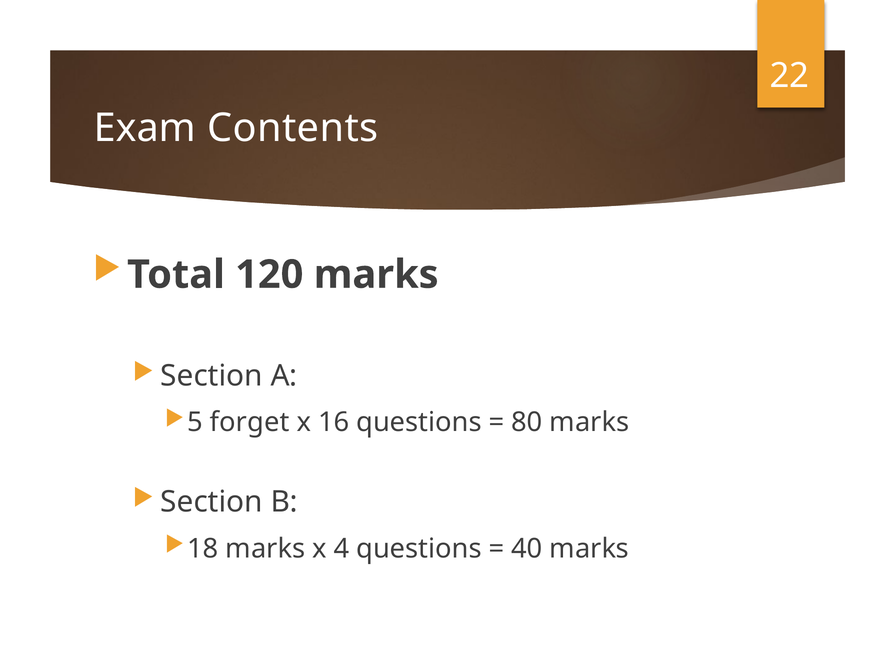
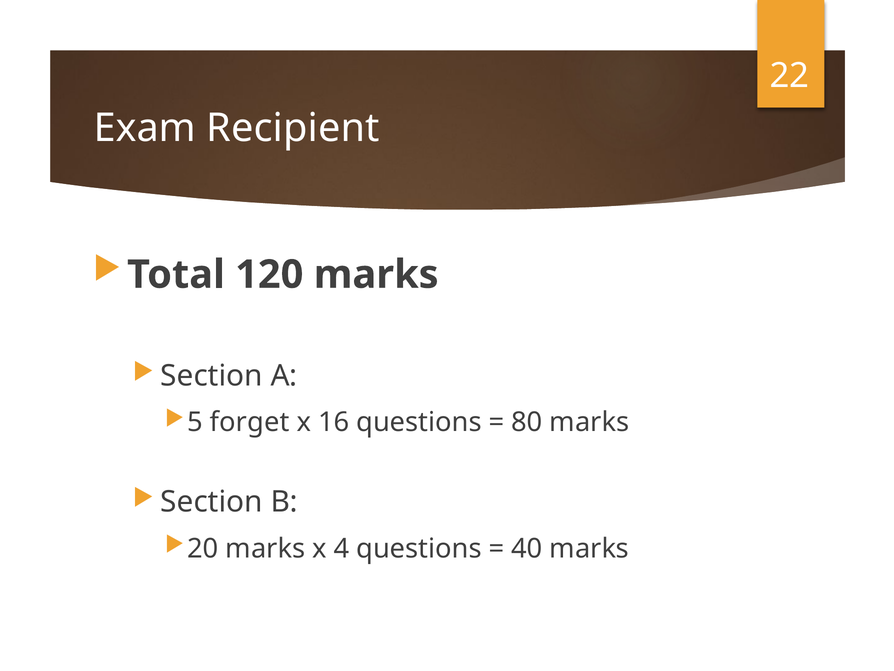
Contents: Contents -> Recipient (293, 128)
18: 18 -> 20 (203, 548)
